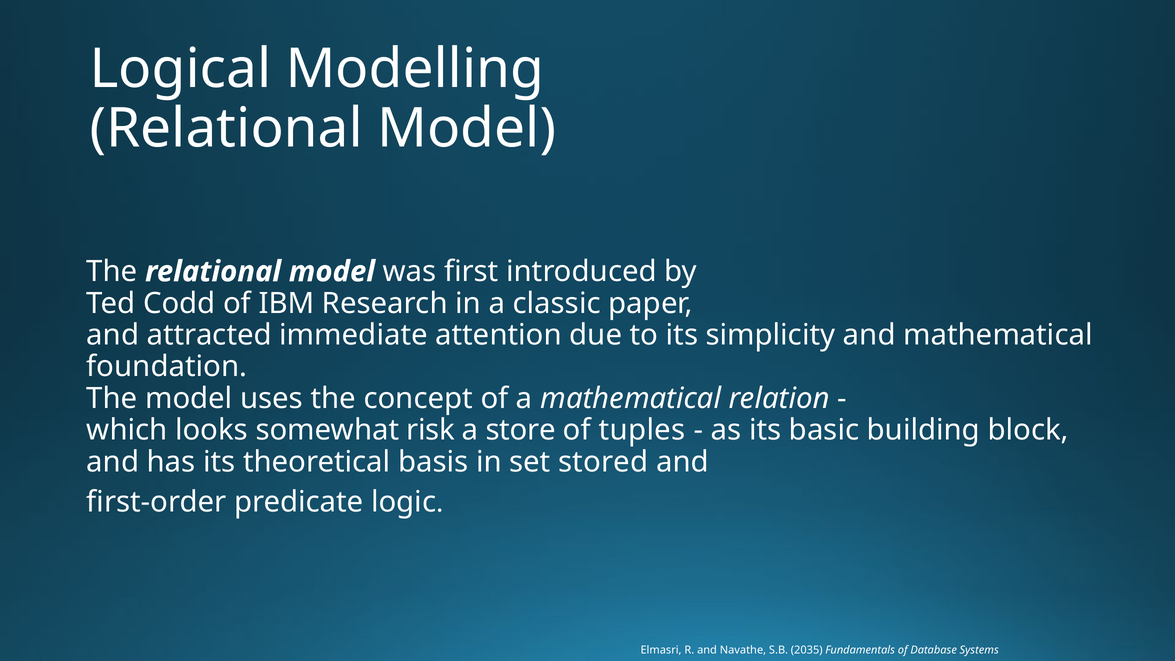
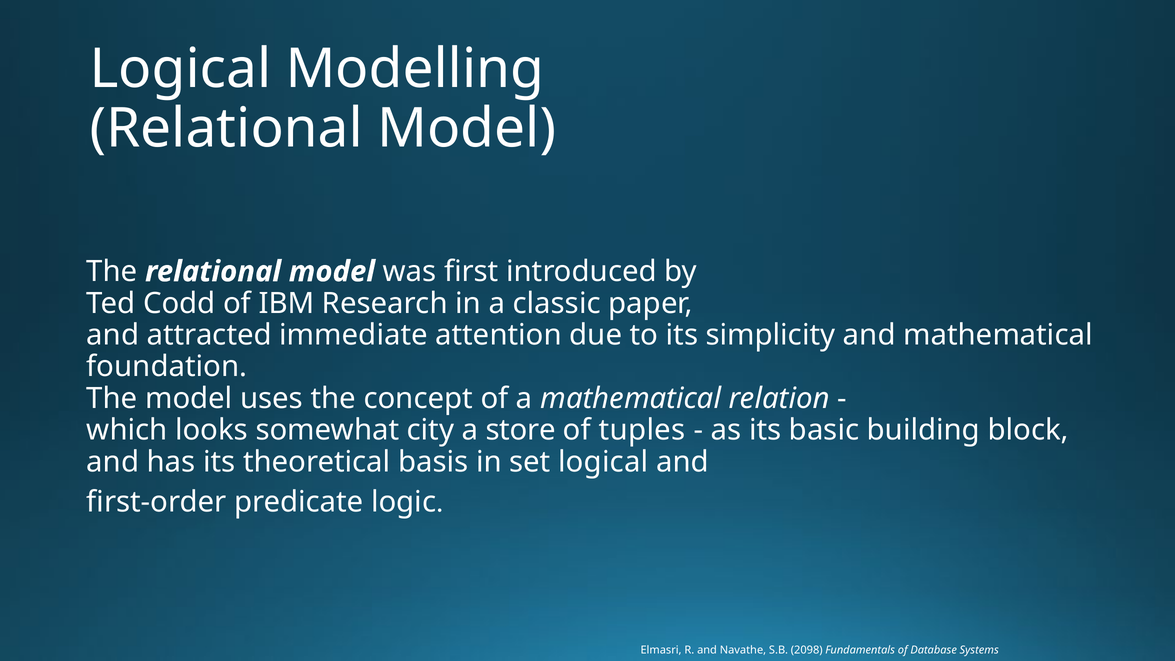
risk: risk -> city (430, 430)
set stored: stored -> logical (603, 462)
2035: 2035 -> 2098 (807, 650)
